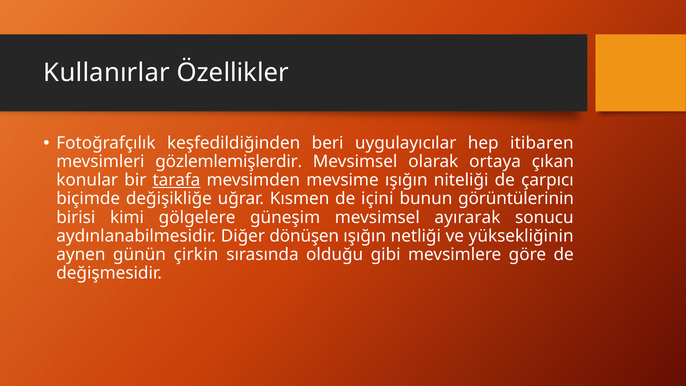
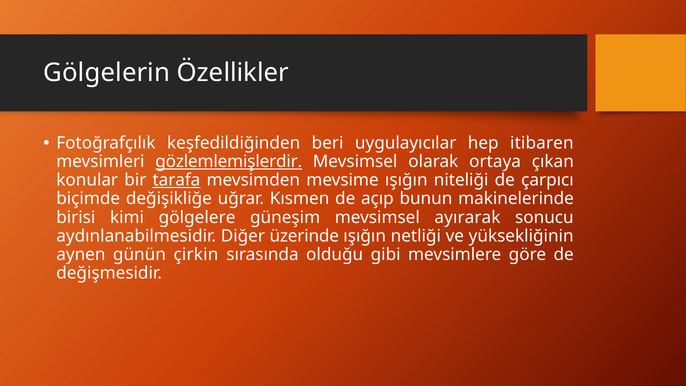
Kullanırlar: Kullanırlar -> Gölgelerin (107, 73)
gözlemlemişlerdir underline: none -> present (229, 162)
içini: içini -> açıp (377, 199)
görüntülerinin: görüntülerinin -> makinelerinde (516, 199)
dönüşen: dönüşen -> üzerinde (304, 236)
